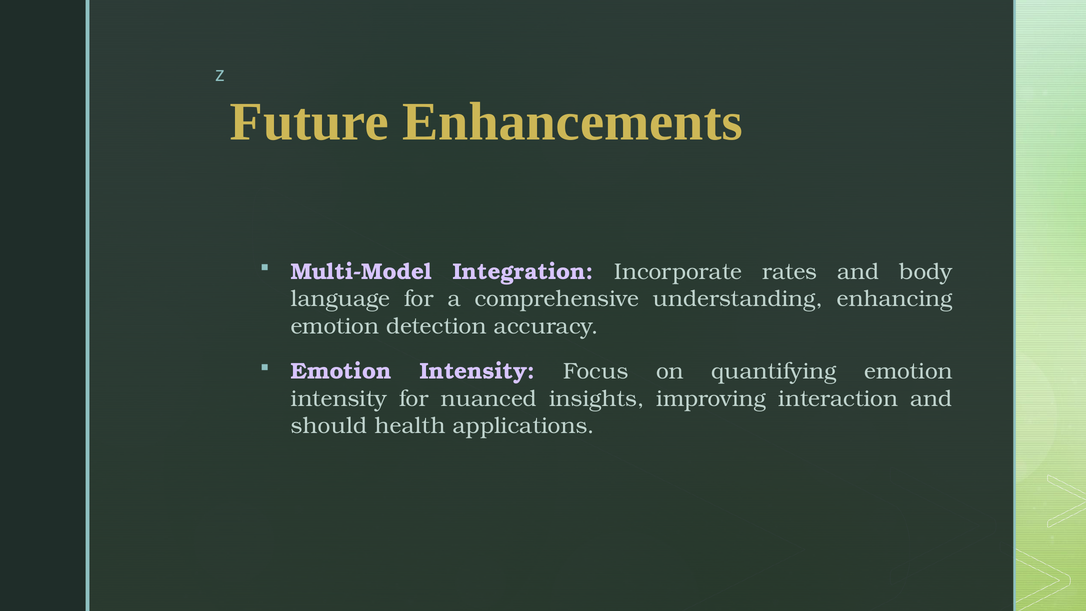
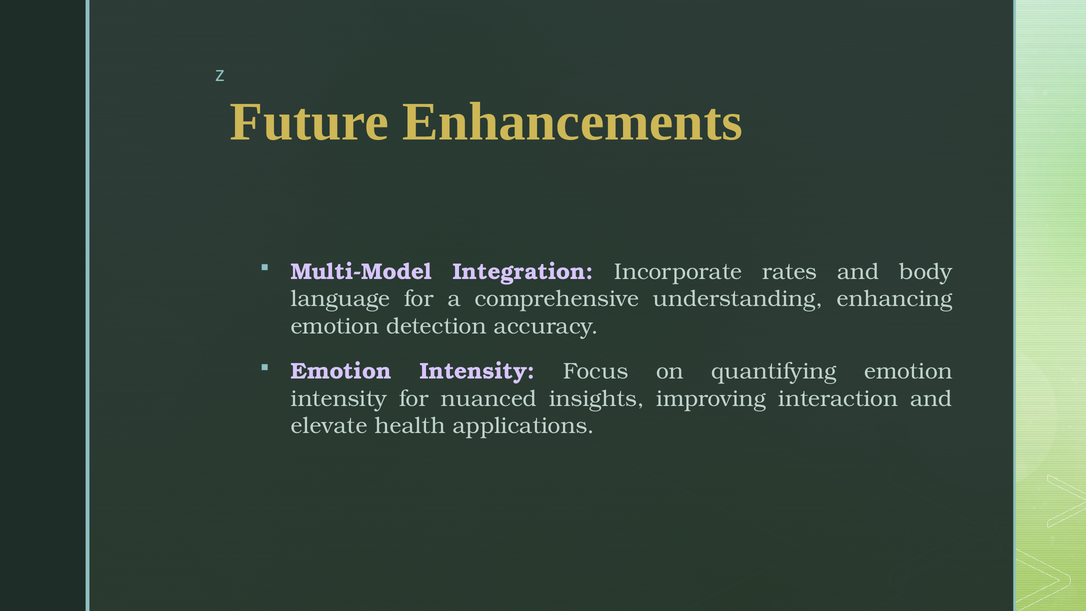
should: should -> elevate (329, 426)
